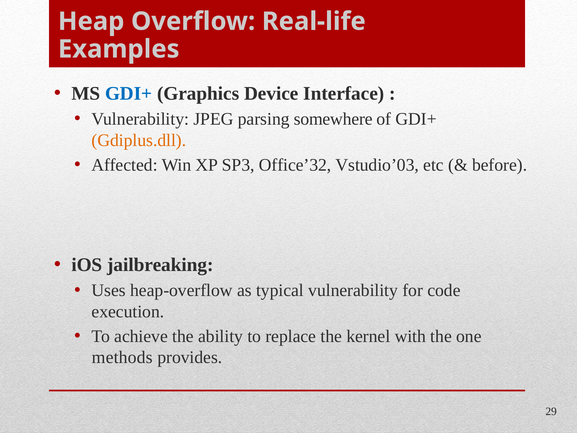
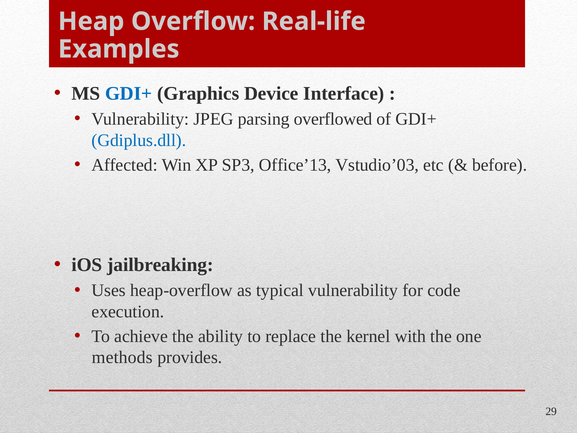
somewhere: somewhere -> overflowed (333, 119)
Gdiplus.dll colour: orange -> blue (139, 140)
Office’32: Office’32 -> Office’13 (295, 165)
